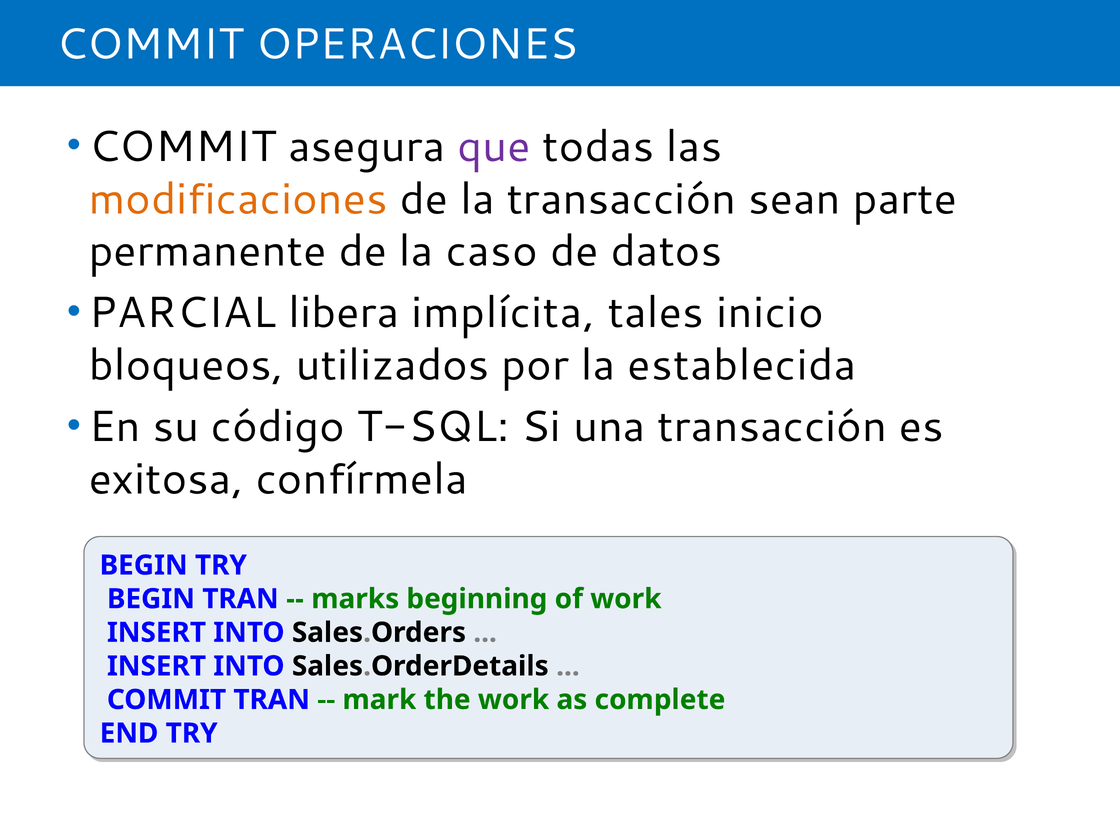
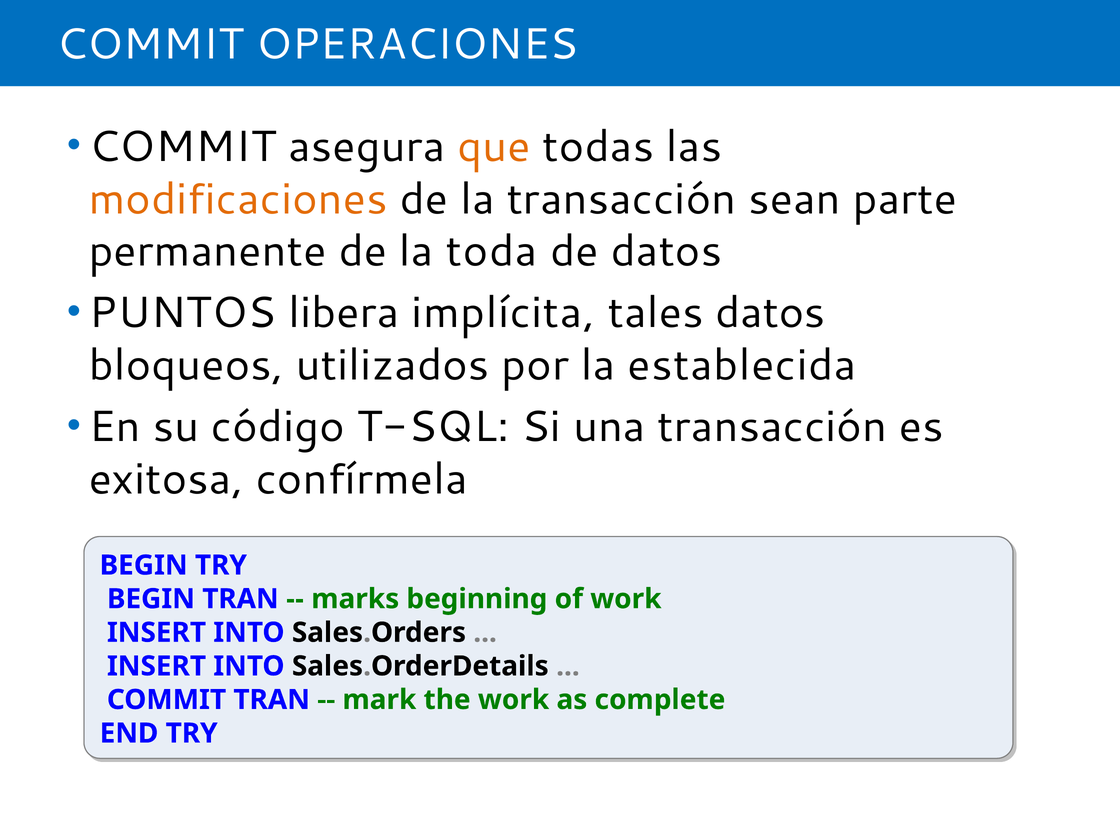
que colour: purple -> orange (494, 147)
caso: caso -> toda (492, 251)
PARCIAL: PARCIAL -> PUNTOS (182, 313)
tales inicio: inicio -> datos (770, 313)
